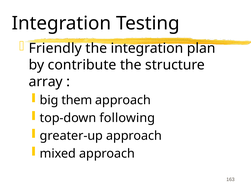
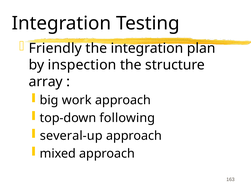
contribute: contribute -> inspection (82, 65)
them: them -> work (77, 100)
greater-up: greater-up -> several-up (71, 136)
